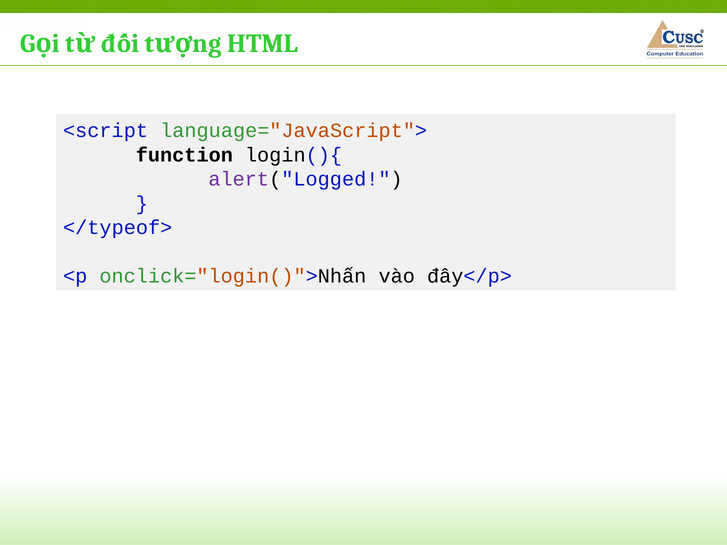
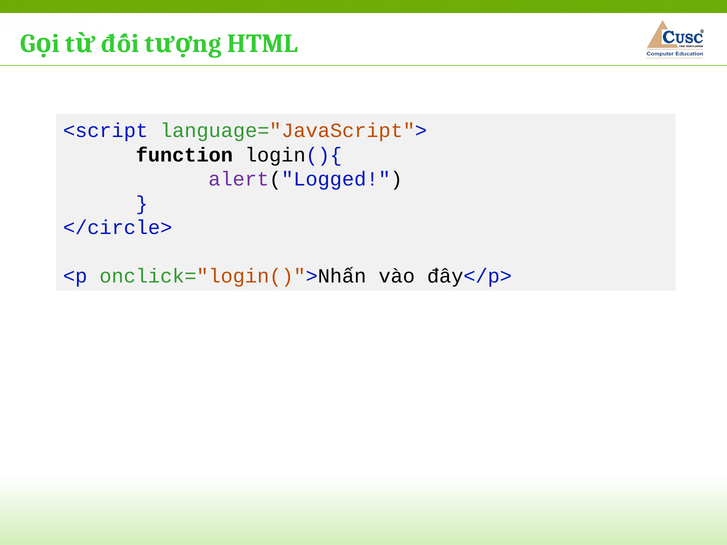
</typeof>: </typeof> -> </circle> (118, 228)
